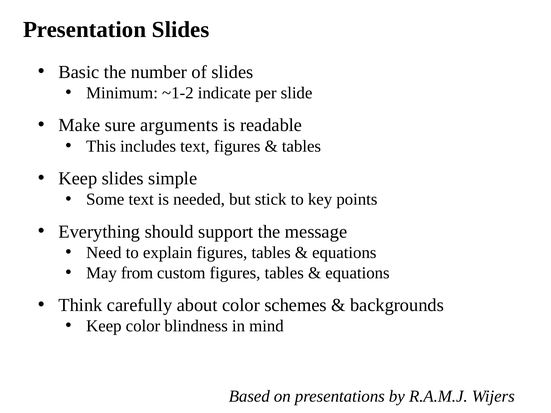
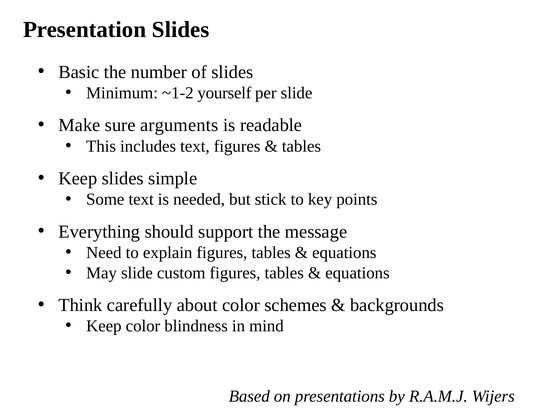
indicate: indicate -> yourself (224, 93)
May from: from -> slide (137, 273)
